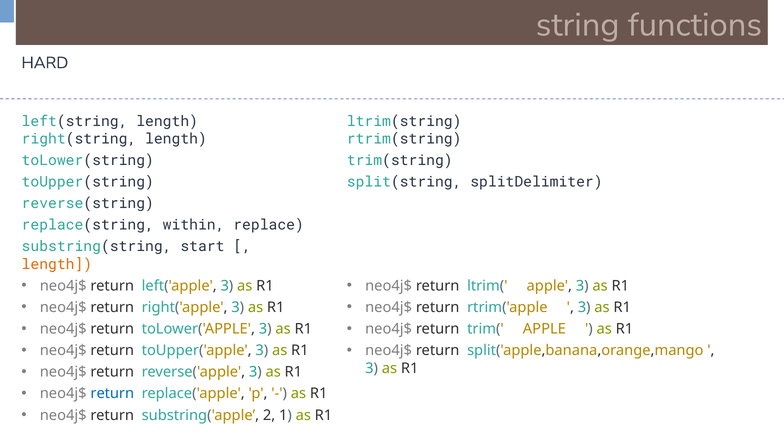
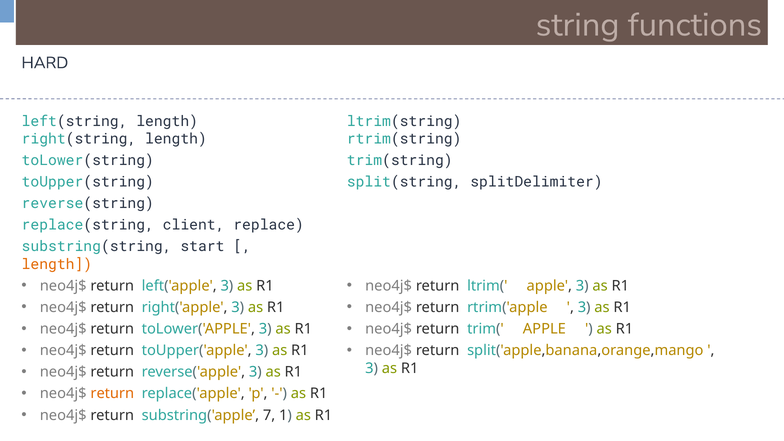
within: within -> client (194, 225)
return colour: blue -> orange (112, 394)
2: 2 -> 7 (269, 415)
